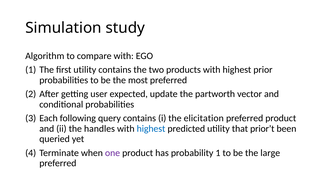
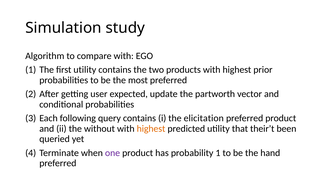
handles: handles -> without (99, 129)
highest colour: blue -> orange (151, 129)
prior’t: prior’t -> their’t (262, 129)
large: large -> hand (270, 153)
